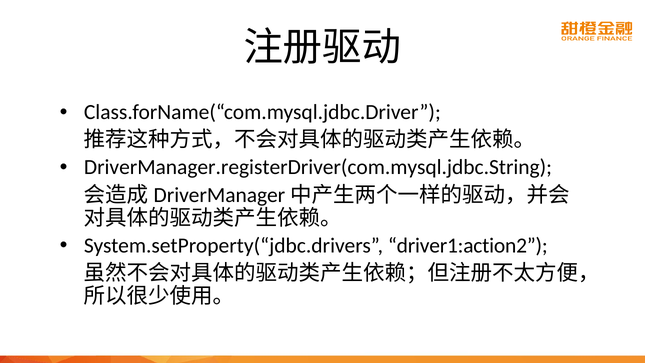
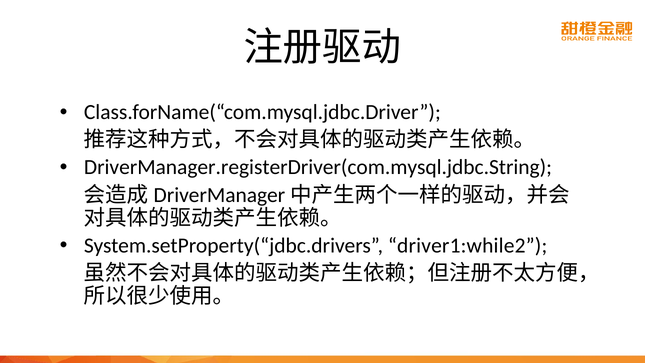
driver1:action2: driver1:action2 -> driver1:while2 (468, 246)
